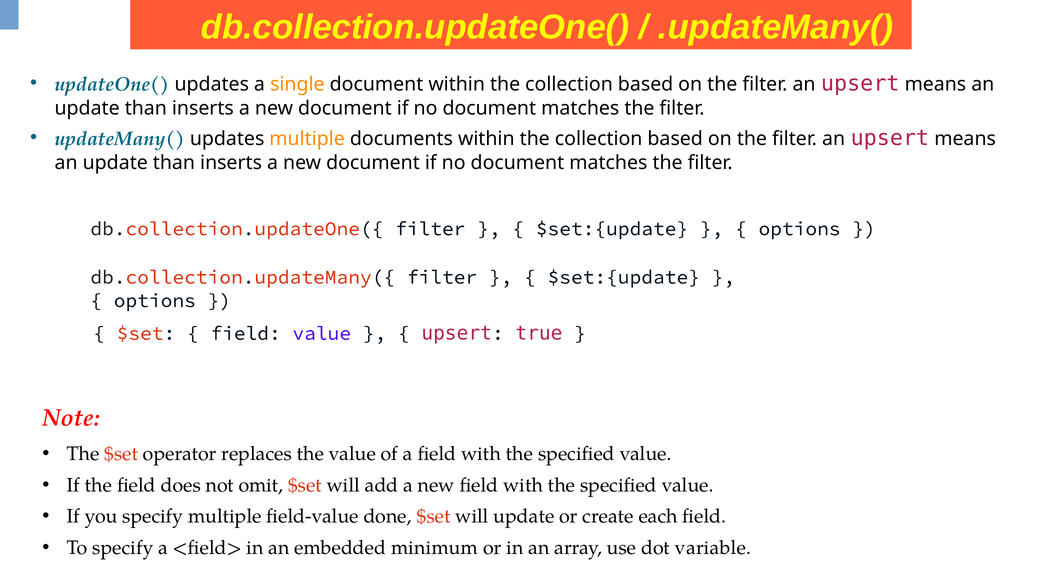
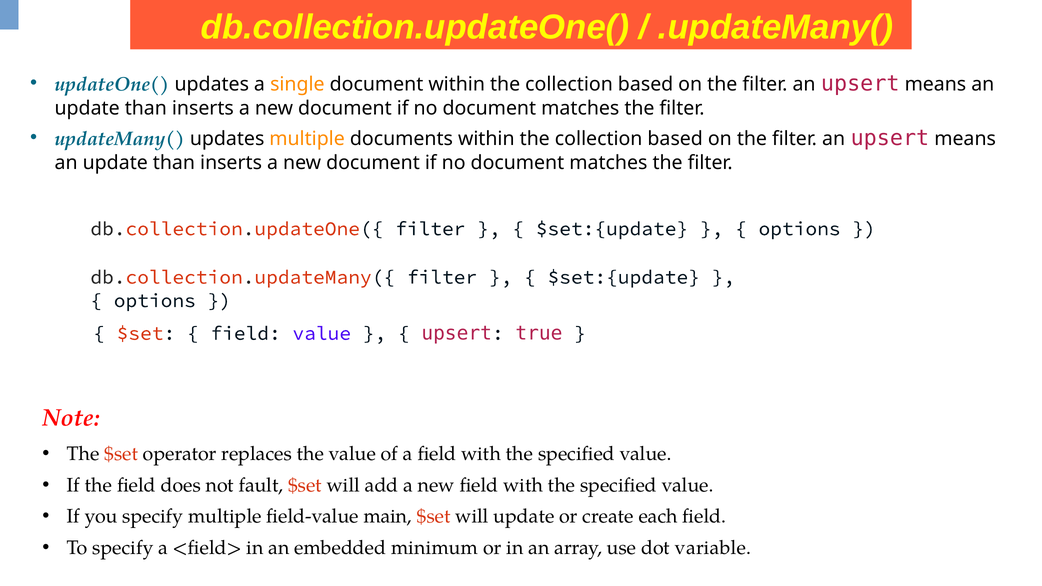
omit: omit -> fault (261, 485)
done: done -> main (388, 517)
